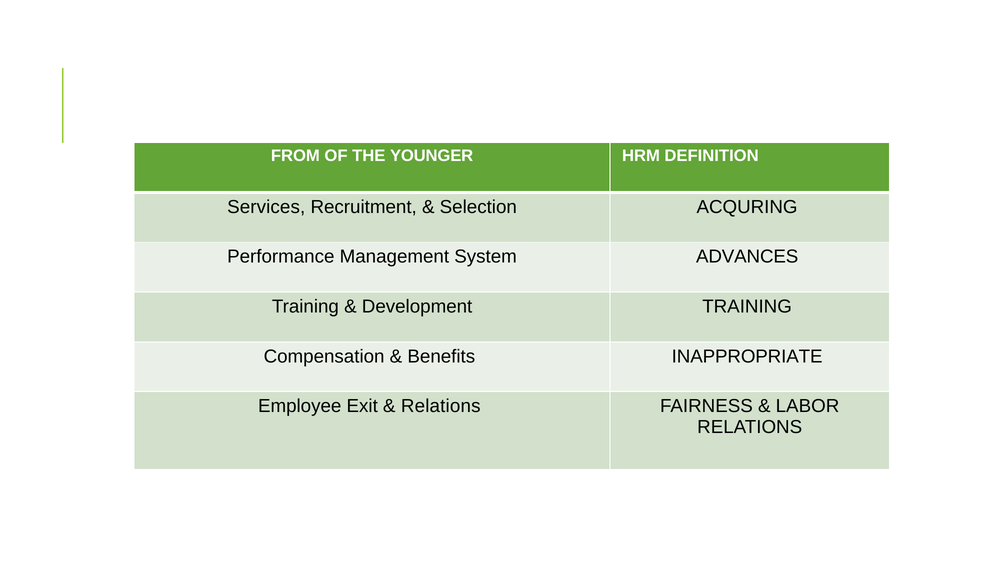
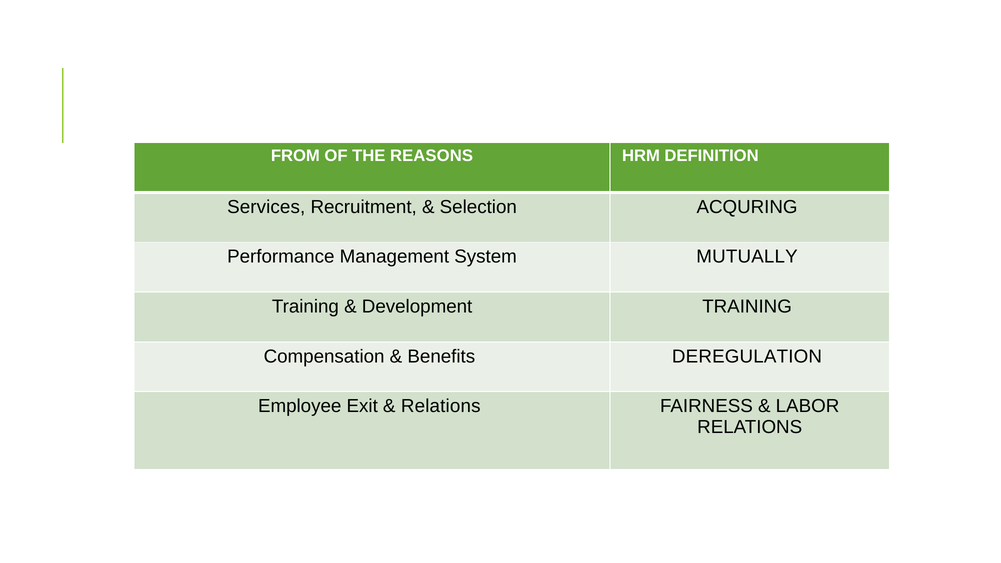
YOUNGER: YOUNGER -> REASONS (432, 156)
ADVANCES: ADVANCES -> MUTUALLY (747, 257)
INAPPROPRIATE: INAPPROPRIATE -> DEREGULATION (747, 356)
